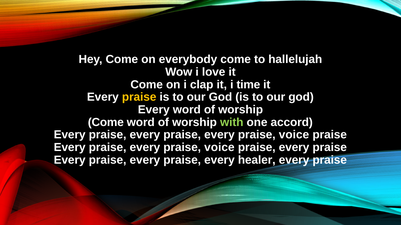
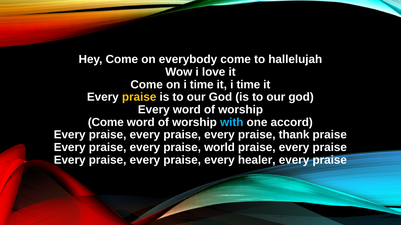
on i clap: clap -> time (202, 85)
with colour: light green -> light blue (232, 123)
voice: voice -> thank (294, 135)
voice: voice -> world (220, 148)
